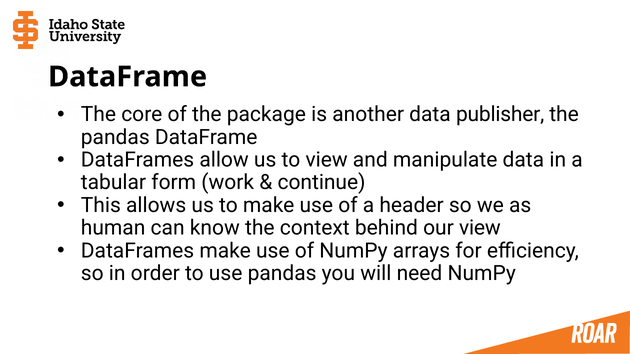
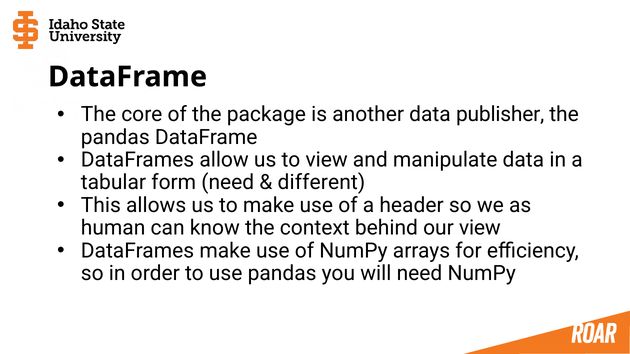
form work: work -> need (228, 183)
continue: continue -> different (321, 183)
